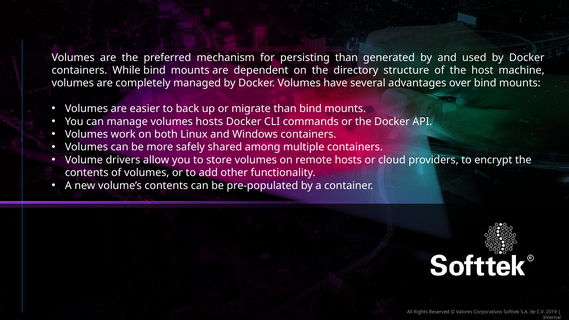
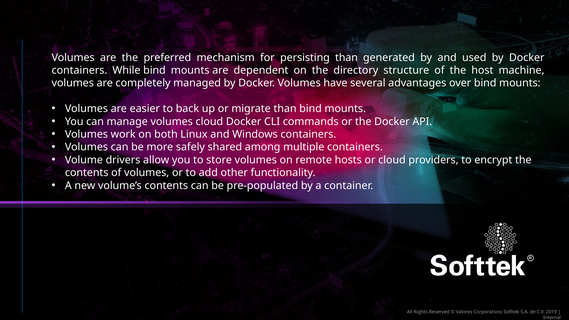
volumes hosts: hosts -> cloud (209, 122)
